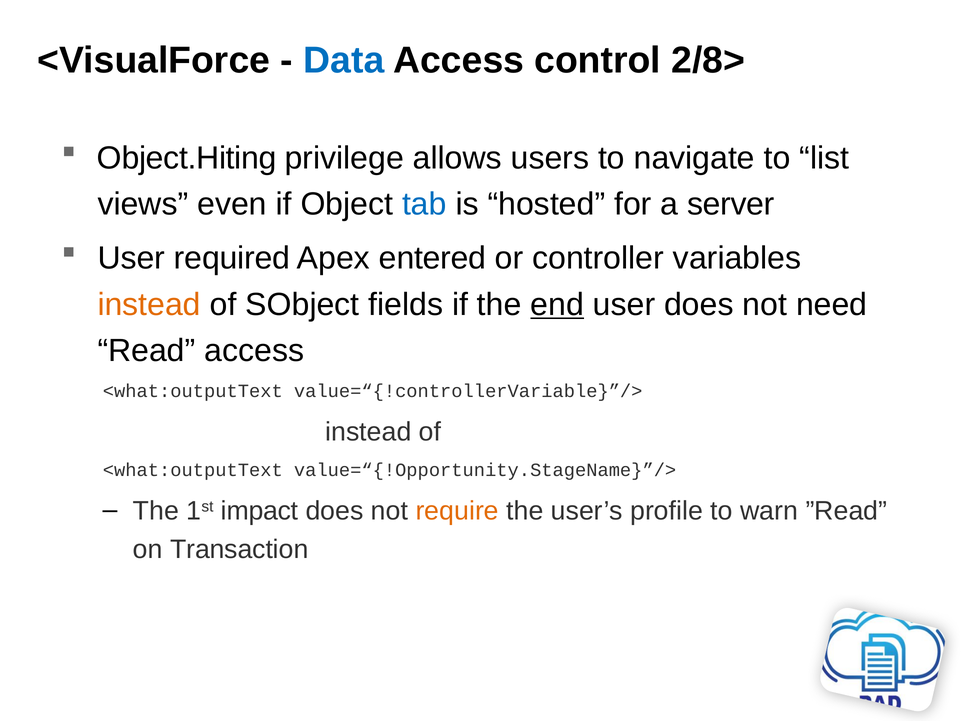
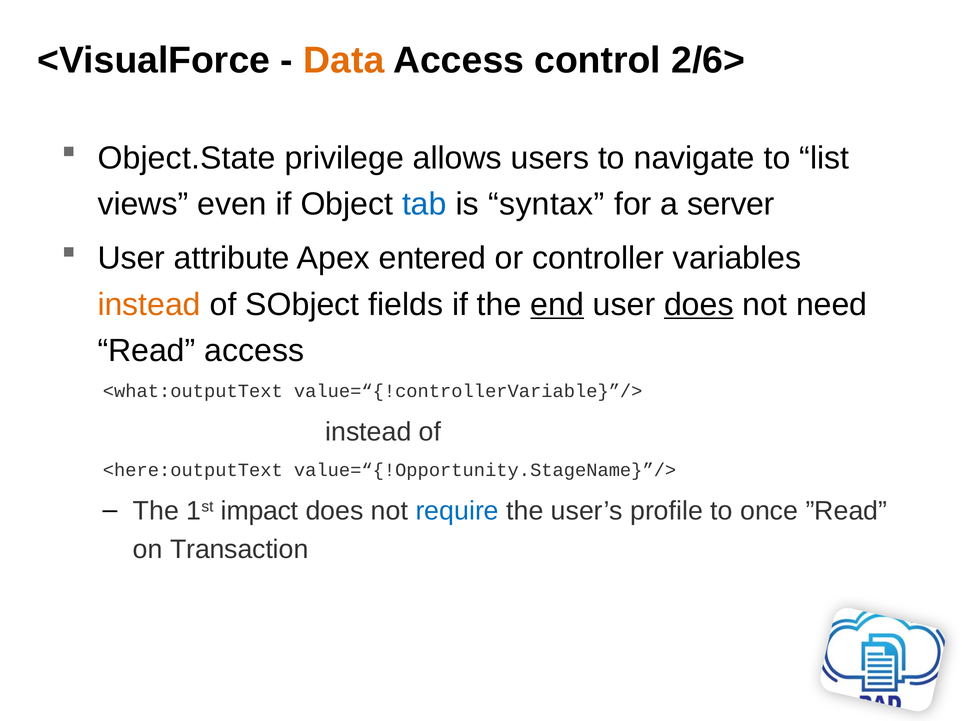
Data colour: blue -> orange (344, 60)
2/8>: 2/8> -> 2/6> (708, 60)
Object.Hiting: Object.Hiting -> Object.State (187, 158)
hosted: hosted -> syntax (546, 204)
required: required -> attribute (232, 258)
does underline: none -> present (699, 305)
<what:outputText: <what:outputText -> <here:outputText (193, 470)
require colour: orange -> blue (457, 511)
warn: warn -> once (769, 511)
